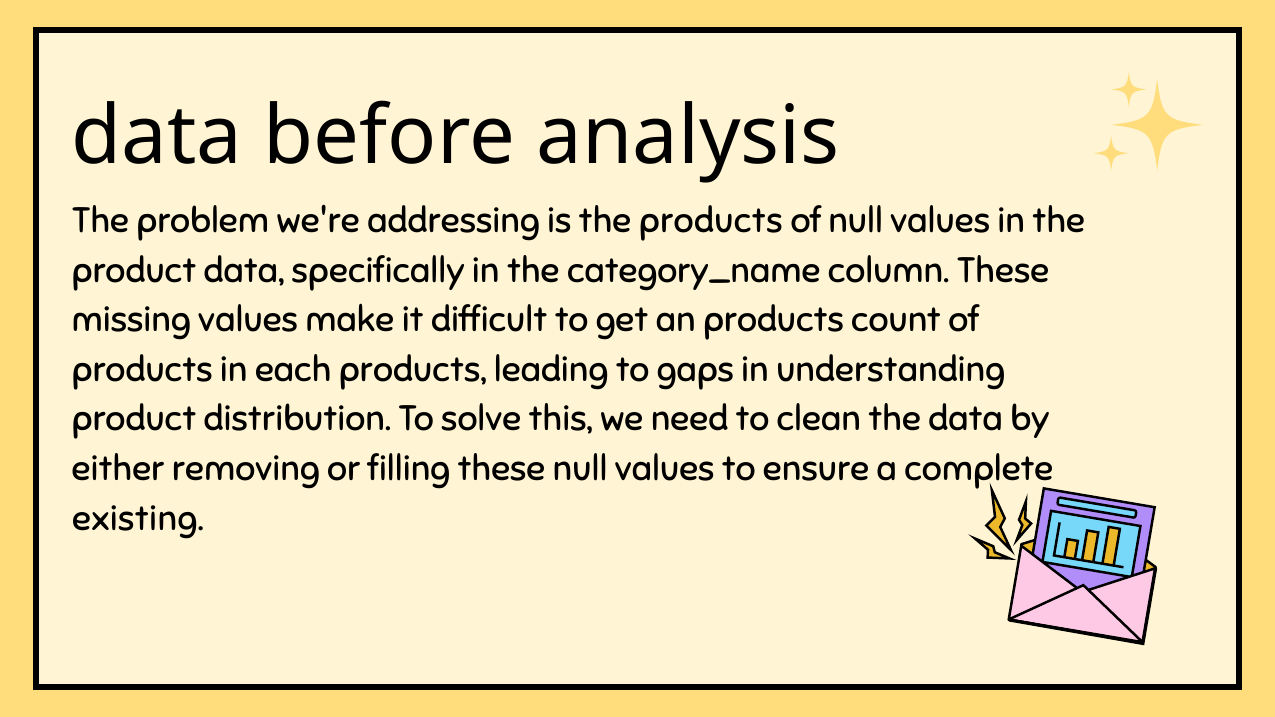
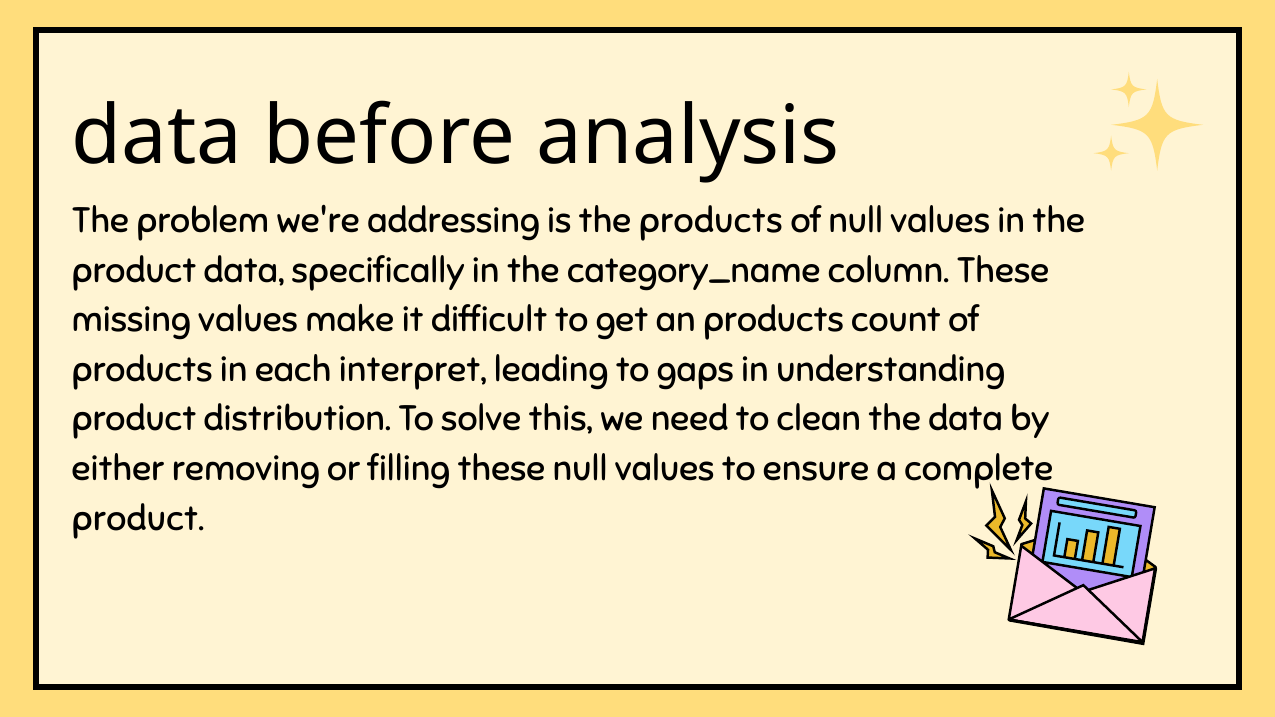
each products: products -> interpret (413, 370)
existing: existing -> product (138, 519)
